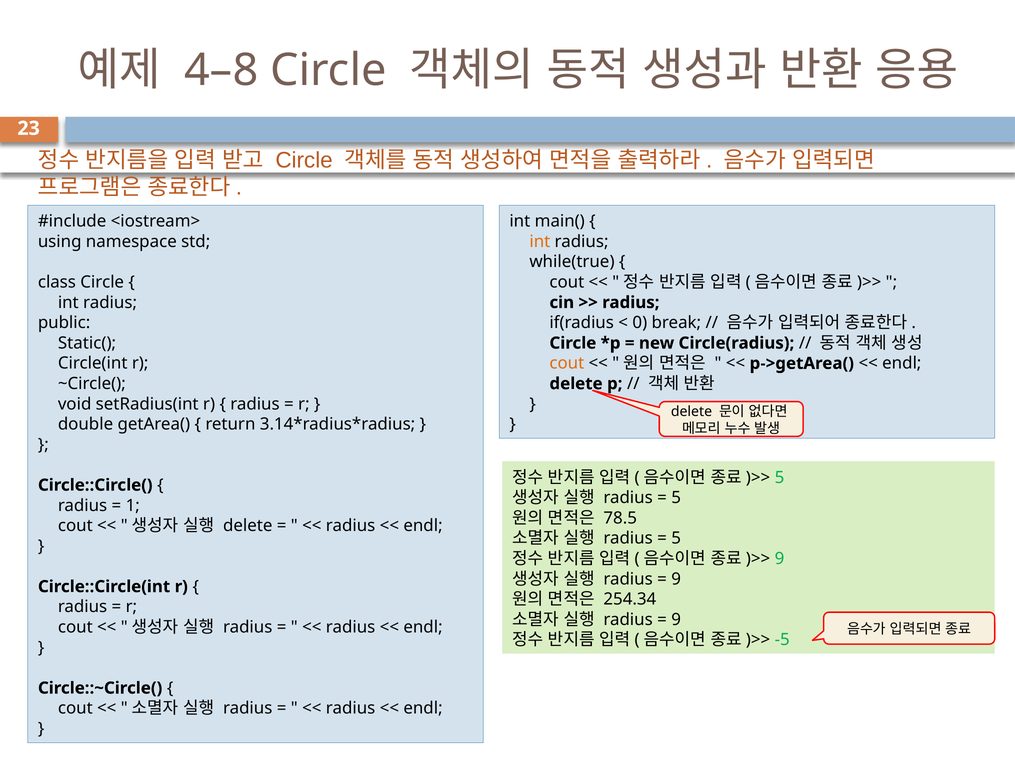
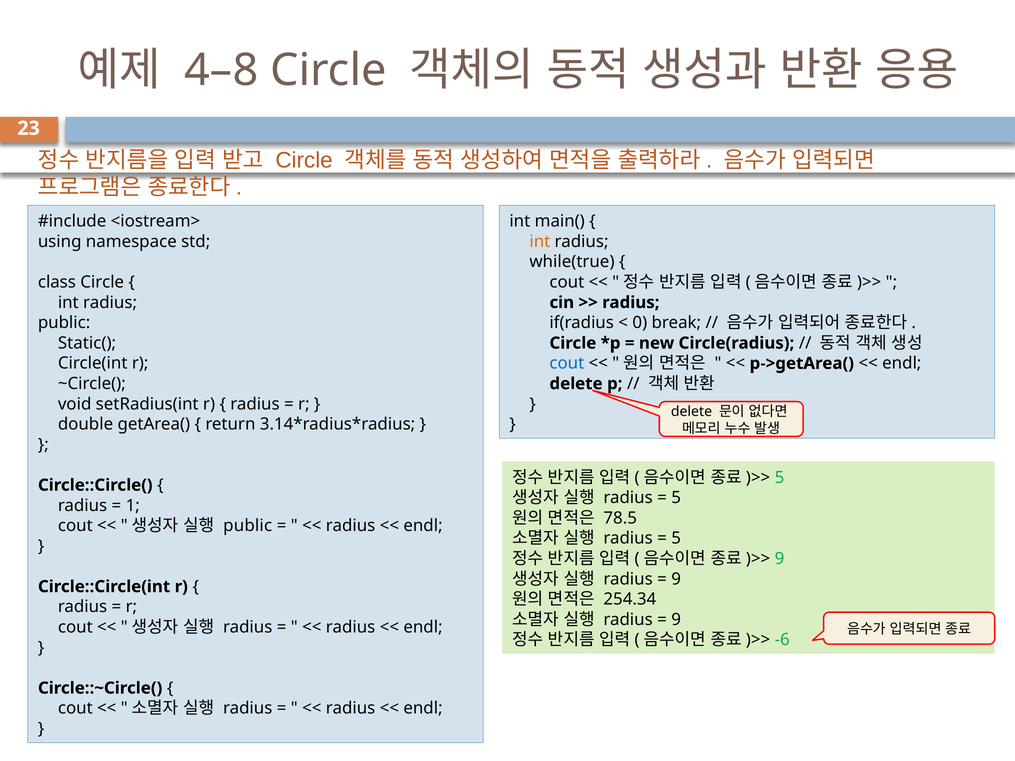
cout colour: orange -> blue (567, 363)
delete: delete -> public (248, 526)
-5: -5 -> -6 (782, 640)
